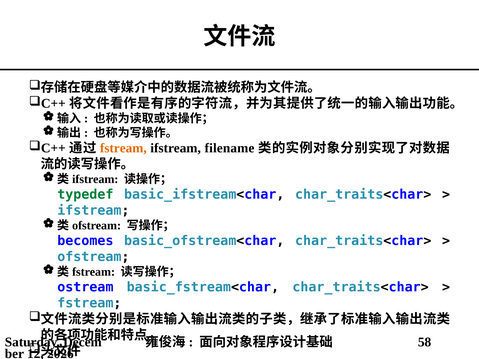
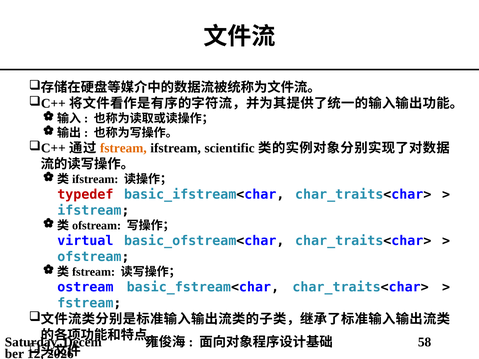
filename: filename -> scientific (230, 148)
typedef colour: green -> red (85, 195)
becomes: becomes -> virtual (85, 241)
